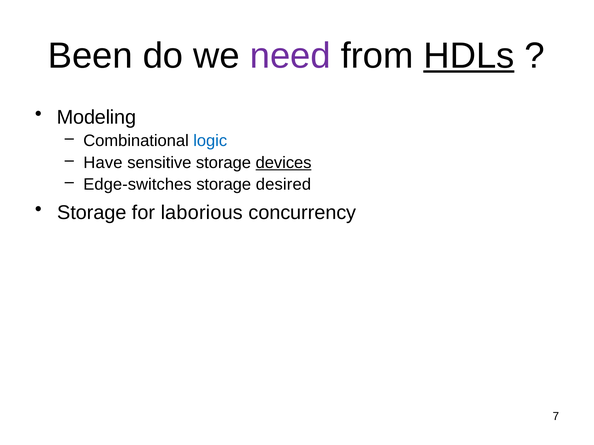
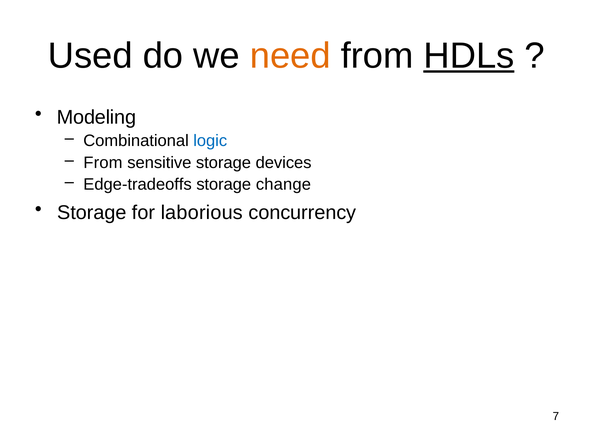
Been: Been -> Used (90, 56)
need colour: purple -> orange (290, 56)
Have: Have -> From (103, 163)
devices underline: present -> none (284, 163)
Edge-switches: Edge-switches -> Edge-tradeoffs (138, 184)
desired: desired -> change (283, 184)
